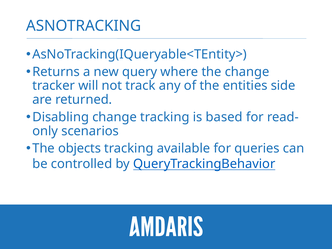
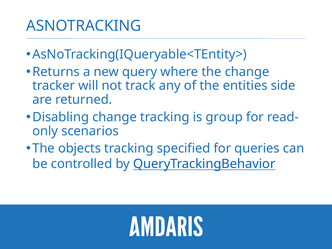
based: based -> group (224, 117)
available: available -> specified (184, 148)
